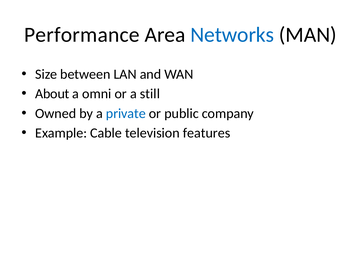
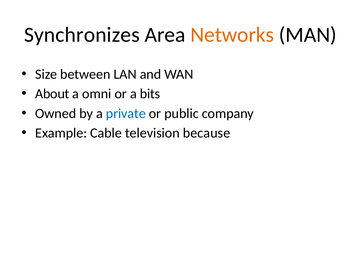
Performance: Performance -> Synchronizes (82, 35)
Networks colour: blue -> orange (232, 35)
still: still -> bits (150, 94)
features: features -> because (207, 133)
